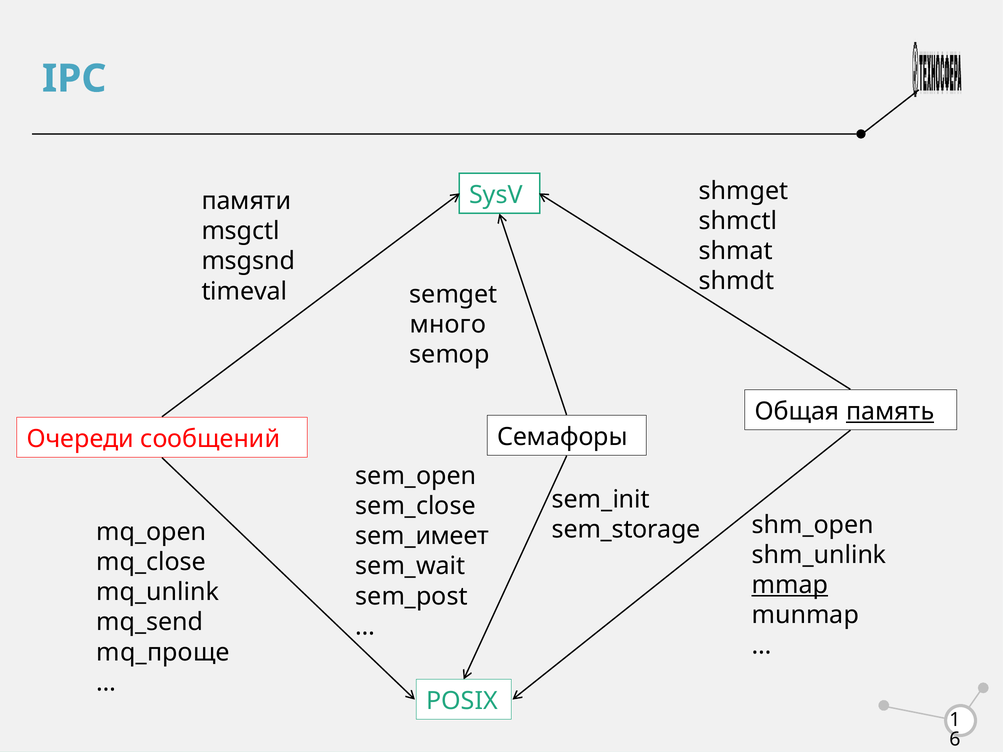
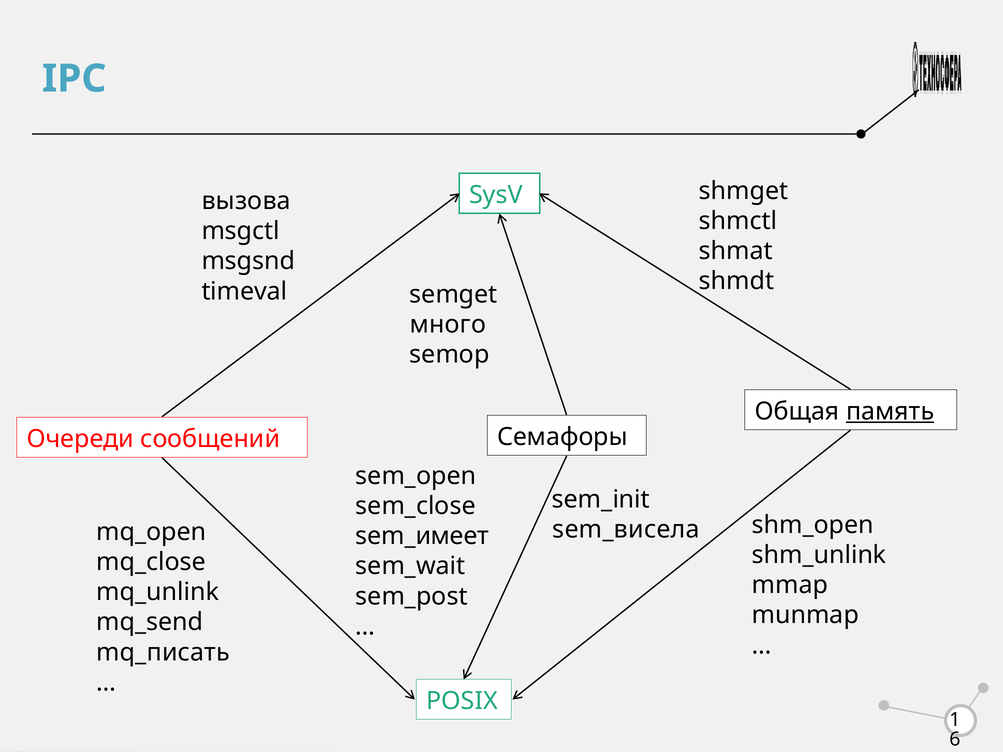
памяти: памяти -> вызова (246, 201)
sem_storage: sem_storage -> sem_висела (626, 530)
mmap underline: present -> none (790, 585)
mq_проще: mq_проще -> mq_писать (163, 652)
